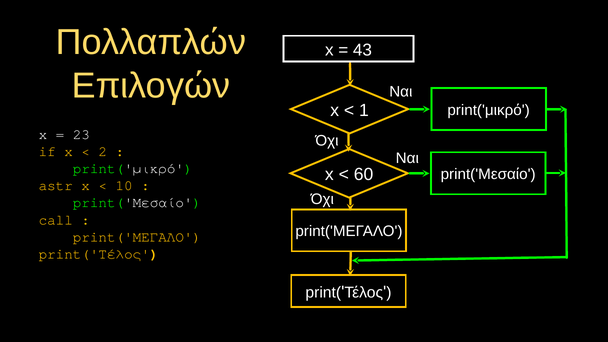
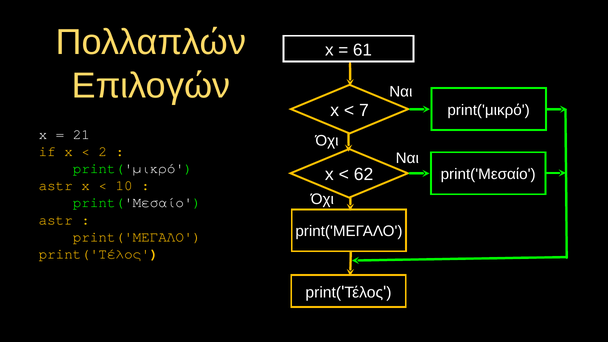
43: 43 -> 61 (362, 50)
1: 1 -> 7 (364, 110)
23: 23 -> 21 (81, 134)
60: 60 -> 62 (364, 175)
call: call -> astr (56, 220)
